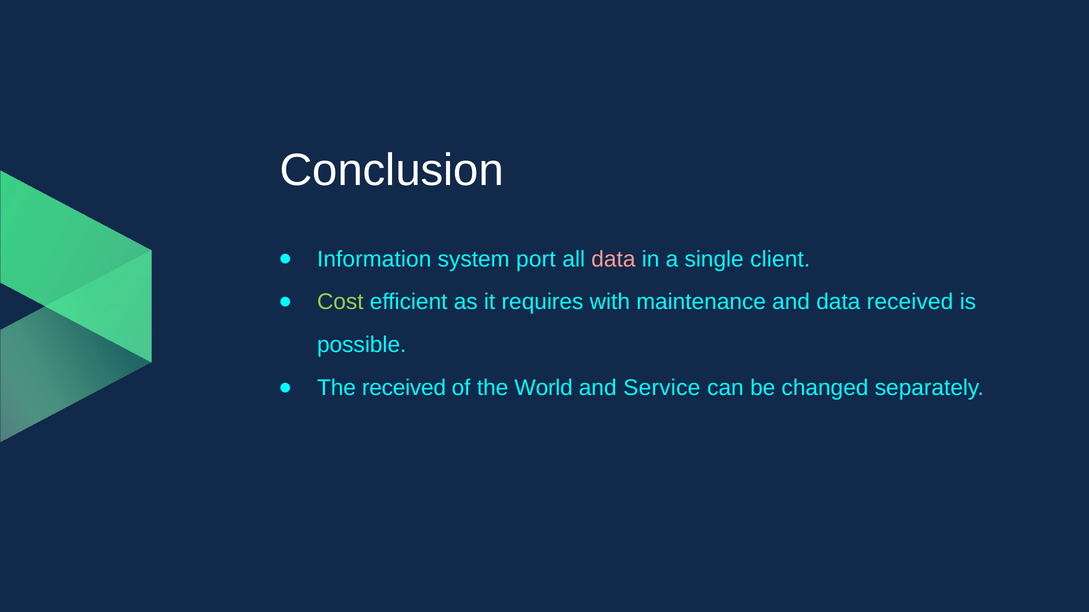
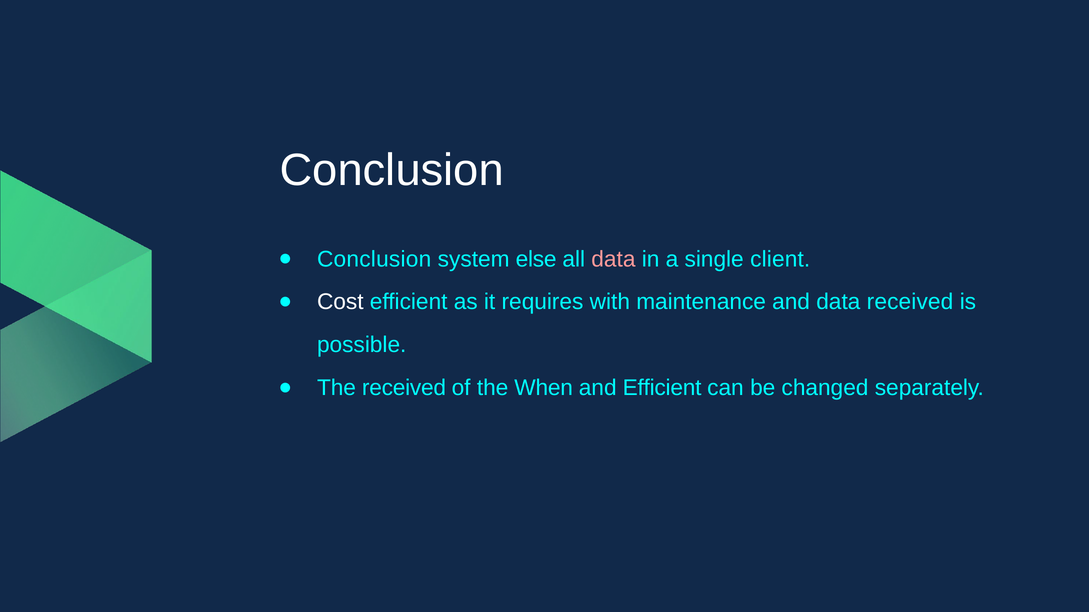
Information: Information -> Conclusion (374, 259)
port: port -> else (536, 259)
Cost colour: light green -> white (340, 302)
World: World -> When (544, 388)
and Service: Service -> Efficient (662, 388)
